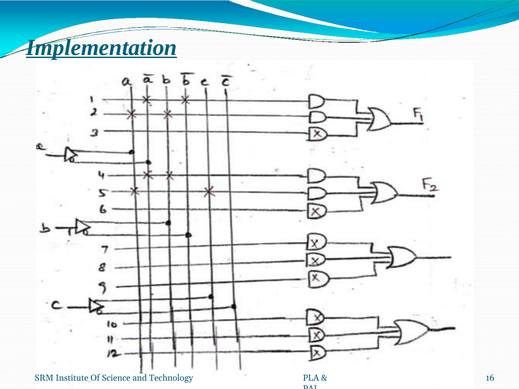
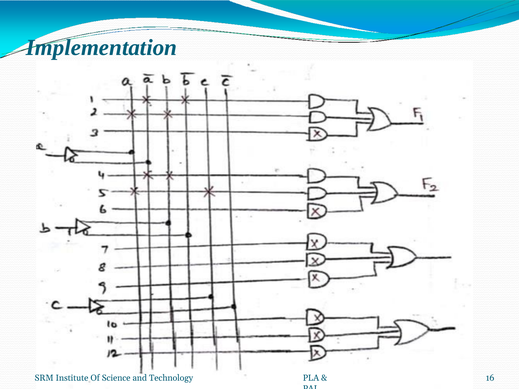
Implementation underline: present -> none (102, 48)
